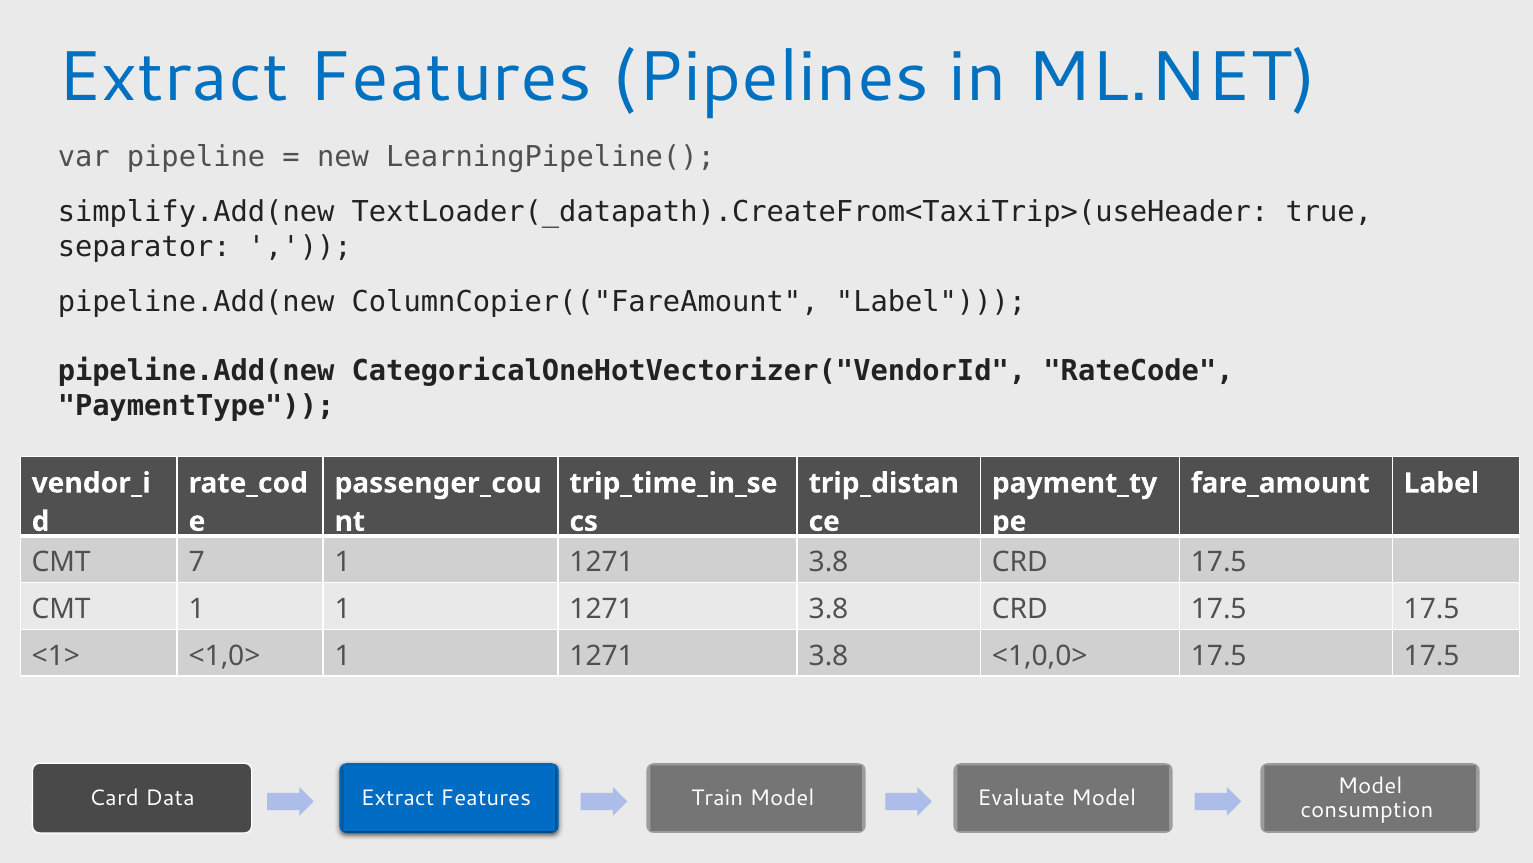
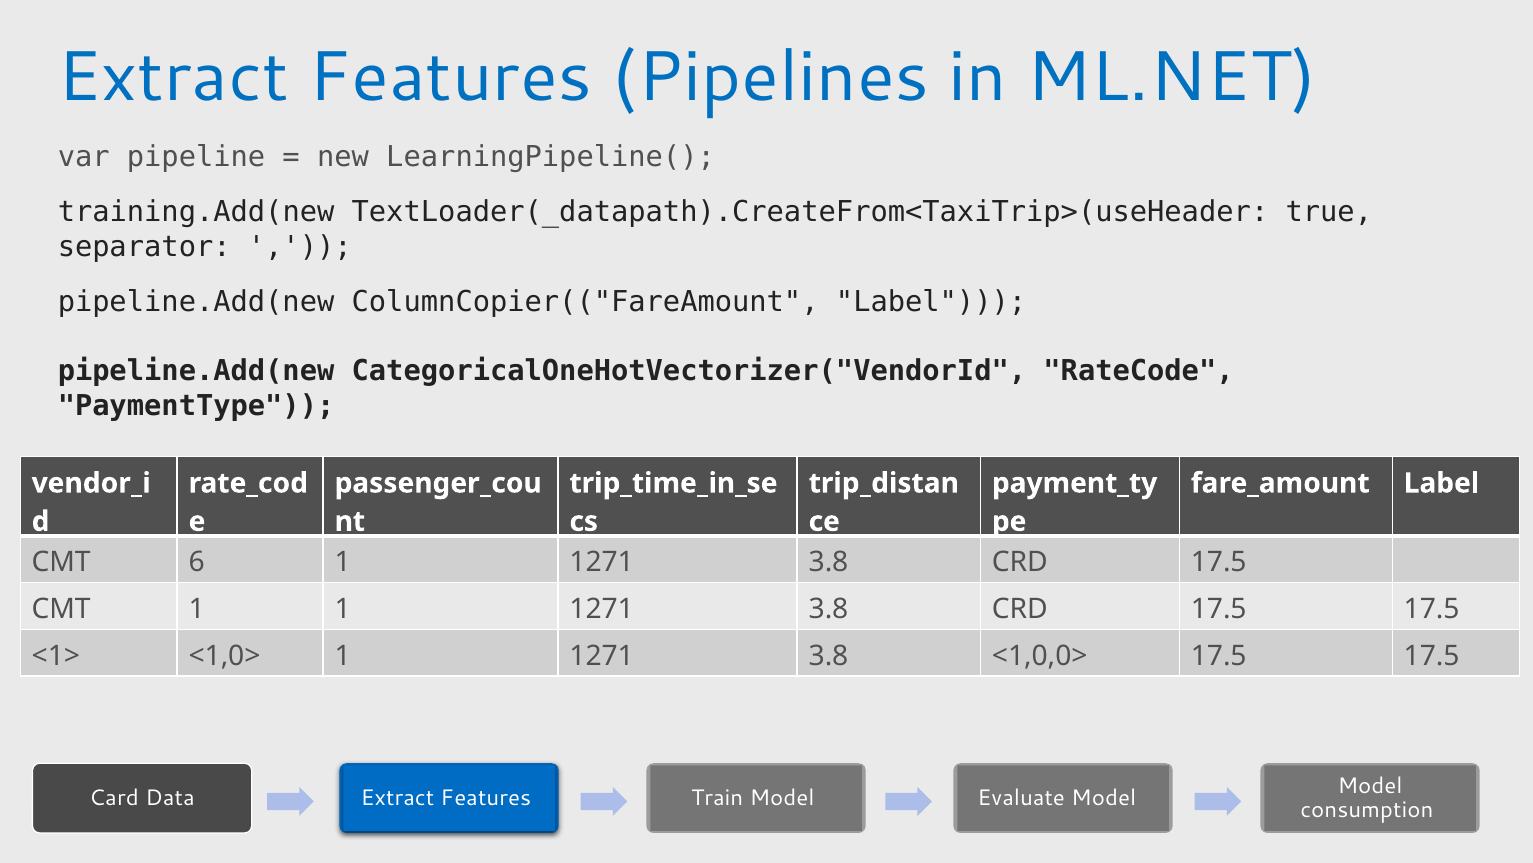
simplify.Add(new: simplify.Add(new -> training.Add(new (196, 212)
7: 7 -> 6 (197, 562)
